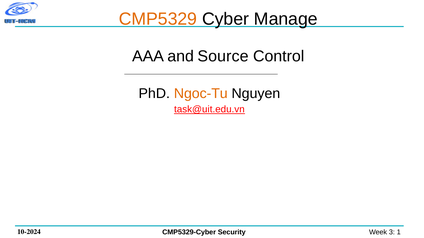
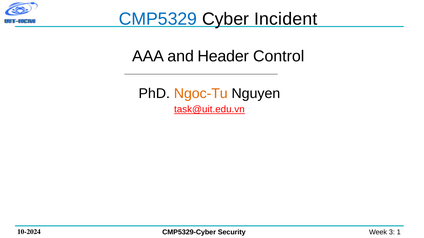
CMP5329 colour: orange -> blue (158, 19)
Manage: Manage -> Incident (286, 19)
Source: Source -> Header (223, 56)
